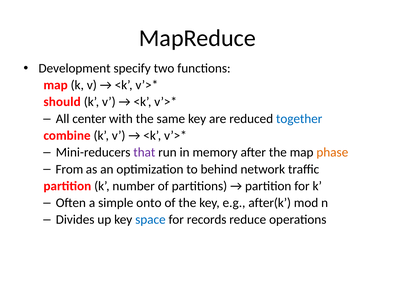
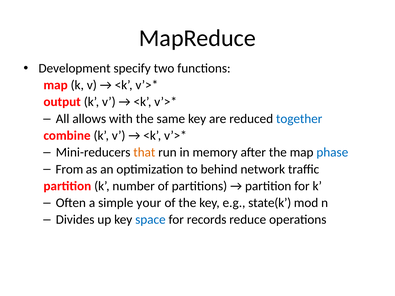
should: should -> output (62, 102)
center: center -> allows (89, 119)
that colour: purple -> orange (144, 152)
phase colour: orange -> blue (332, 152)
onto: onto -> your (149, 203)
after(k: after(k -> state(k (270, 203)
